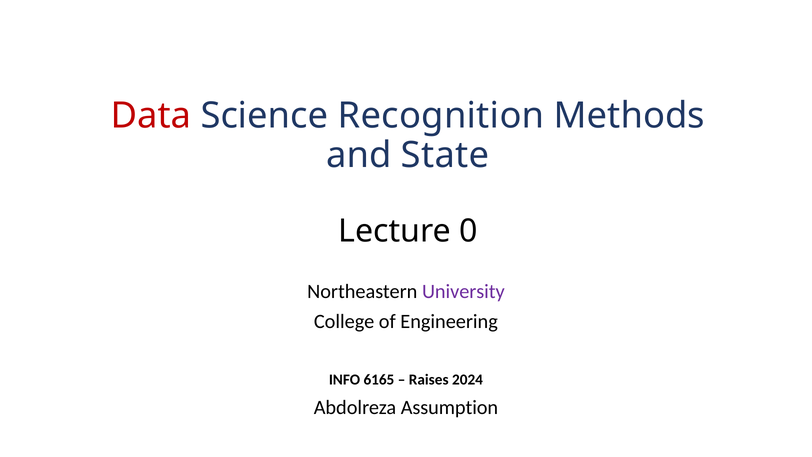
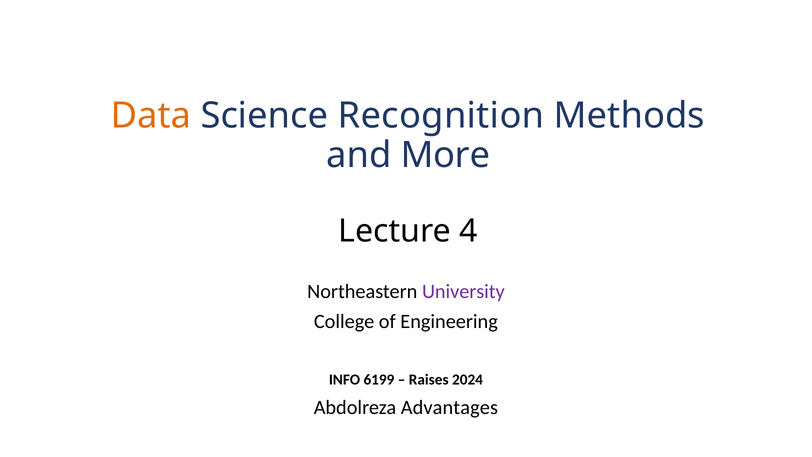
Data colour: red -> orange (151, 116)
State: State -> More (445, 155)
0: 0 -> 4 (468, 231)
6165: 6165 -> 6199 (379, 380)
Assumption: Assumption -> Advantages (449, 407)
